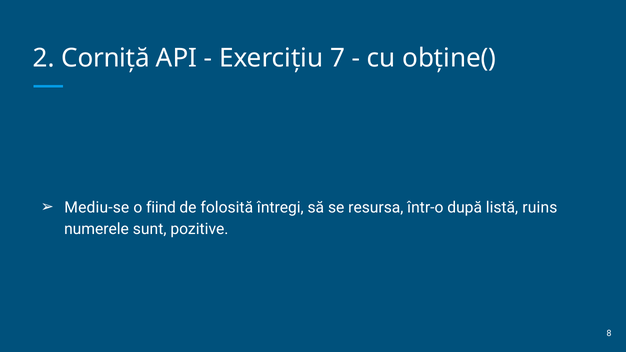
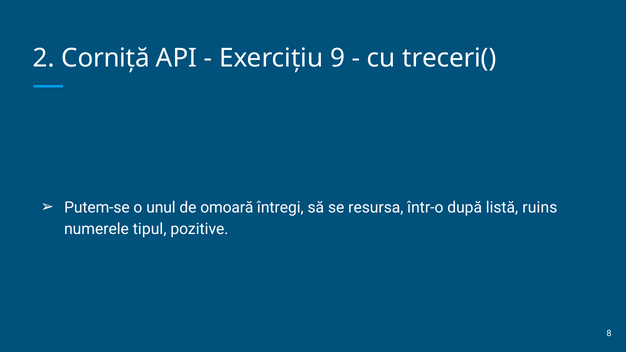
7: 7 -> 9 (338, 58)
obține(: obține( -> treceri( (449, 58)
Mediu-se: Mediu-se -> Putem-se (97, 207)
fiind: fiind -> unul (161, 207)
folosită: folosită -> omoară (227, 207)
sunt: sunt -> tipul (150, 229)
